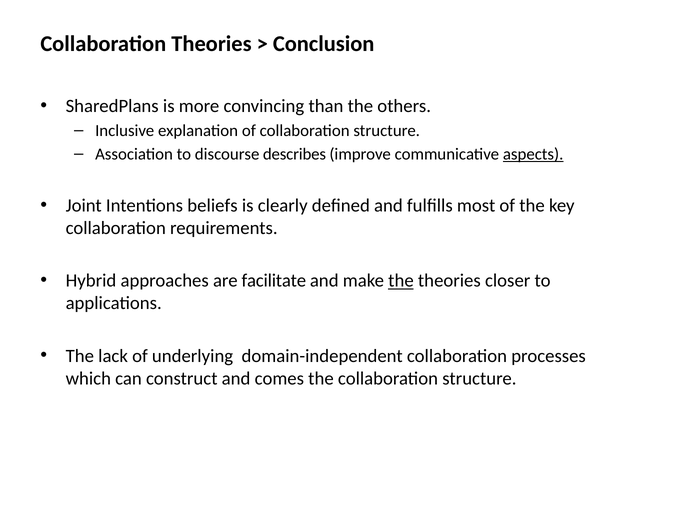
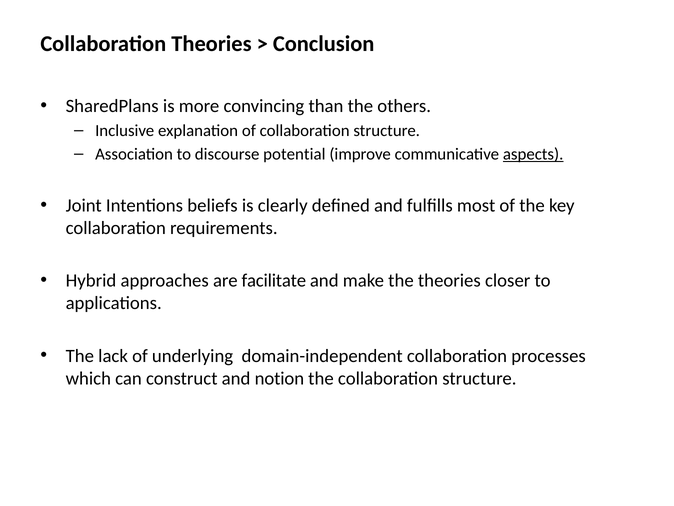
describes: describes -> potential (294, 154)
the underline: present -> none (401, 280)
comes: comes -> notion (279, 378)
